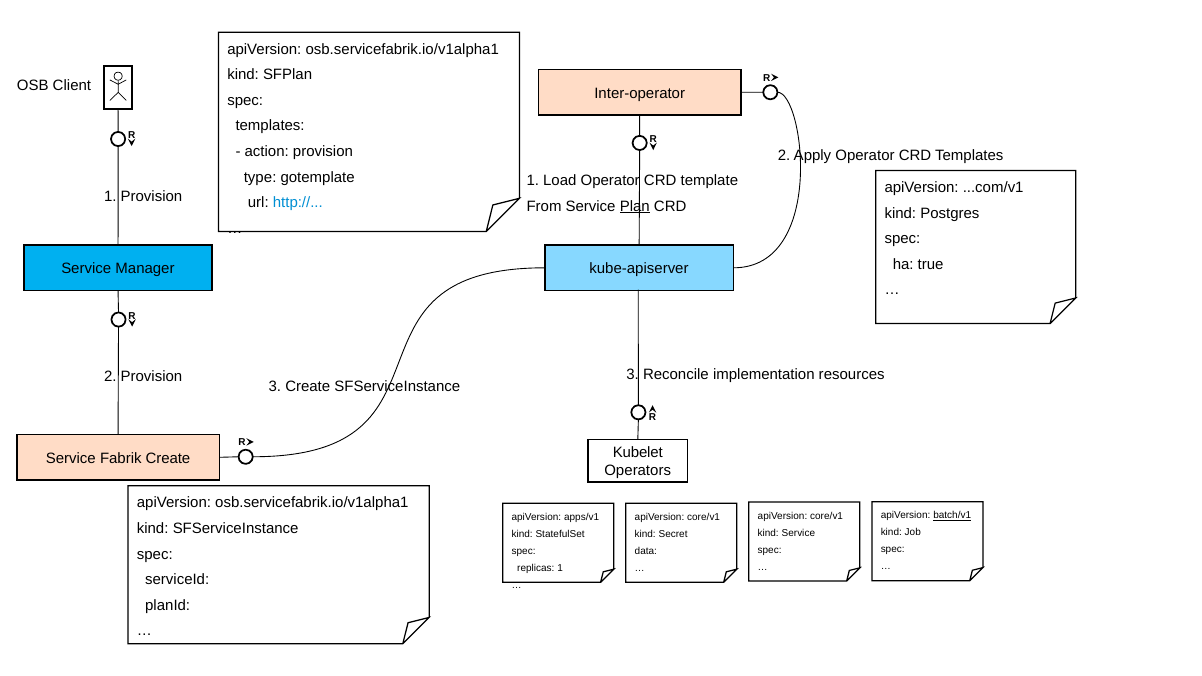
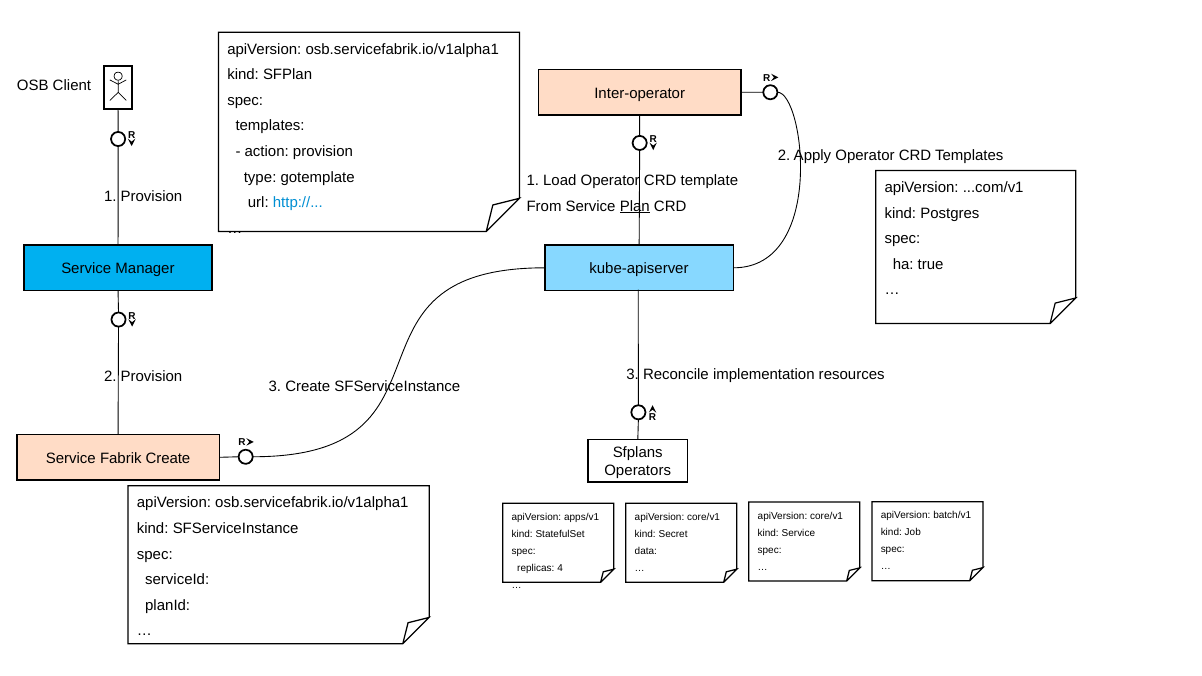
Kubelet: Kubelet -> Sfplans (638, 453)
batch/v1 underline: present -> none (952, 516)
replicas 1: 1 -> 4 (560, 568)
